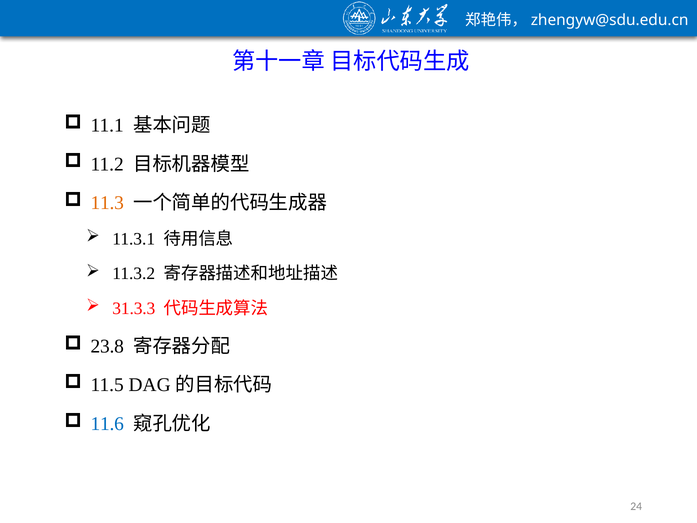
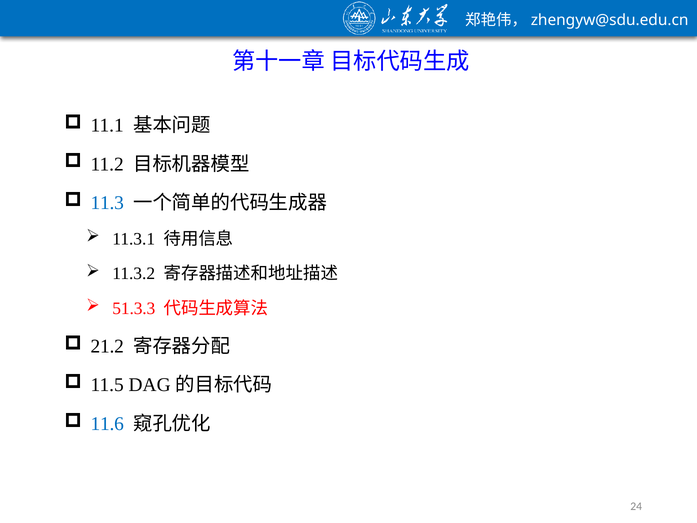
11.3 colour: orange -> blue (107, 203)
31.3.3: 31.3.3 -> 51.3.3 (134, 308)
23.8: 23.8 -> 21.2 (107, 346)
